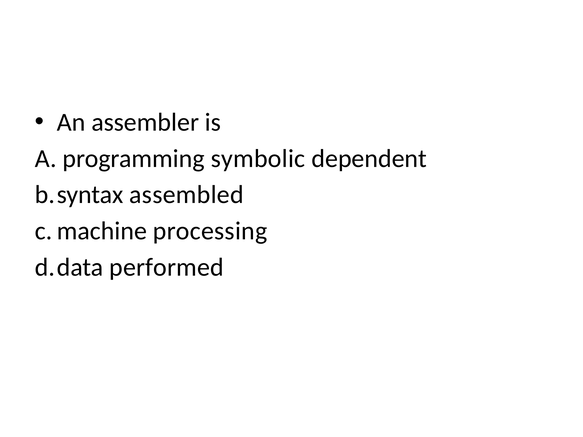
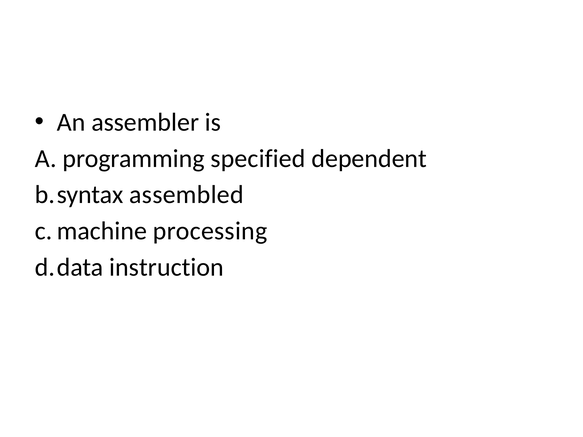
symbolic: symbolic -> specified (258, 159)
performed: performed -> instruction (167, 267)
